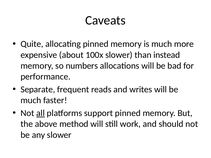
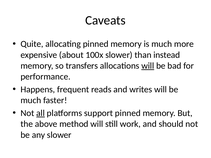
numbers: numbers -> transfers (82, 66)
will underline: none -> present (148, 66)
Separate: Separate -> Happens (38, 90)
